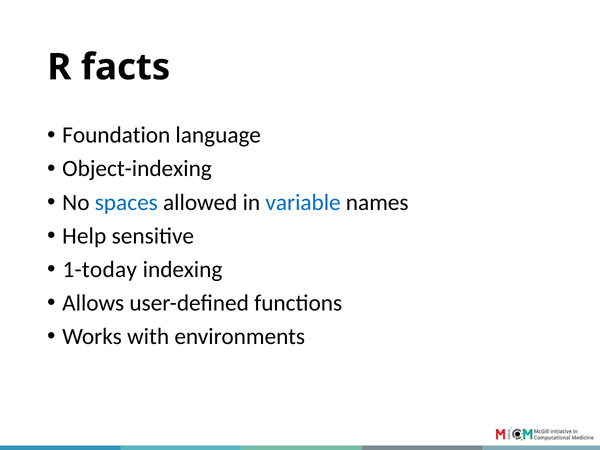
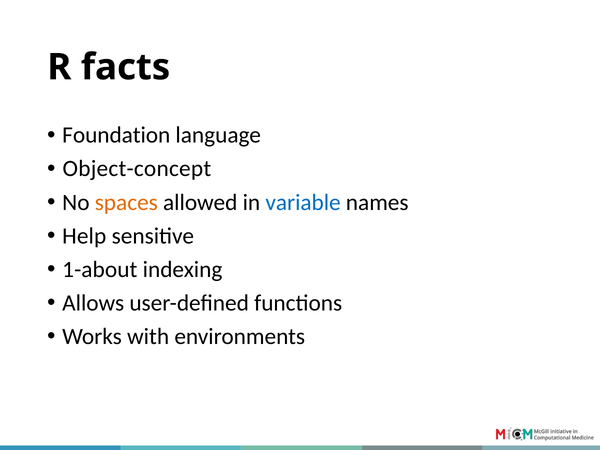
Object-indexing: Object-indexing -> Object-concept (137, 169)
spaces colour: blue -> orange (126, 202)
1-today: 1-today -> 1-about (100, 269)
